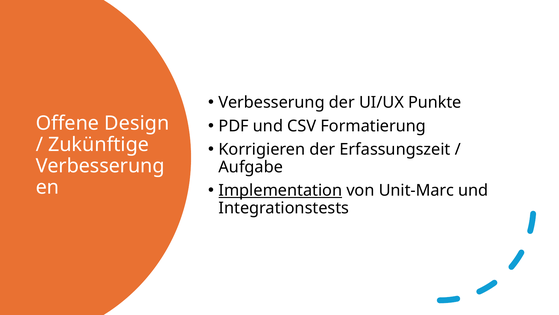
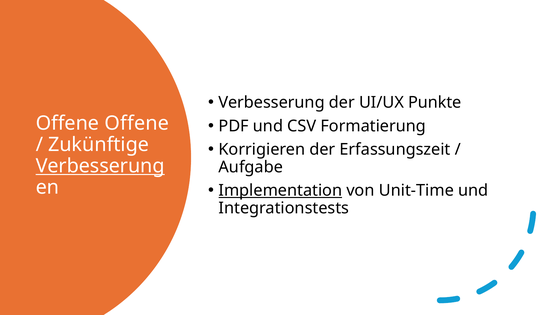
Offene Design: Design -> Offene (137, 123)
Verbesserung underline: none -> present (100, 166)
Unit-Marc: Unit-Marc -> Unit-Time (416, 190)
